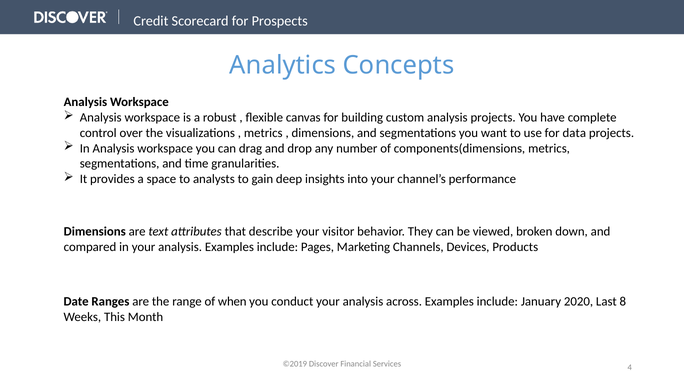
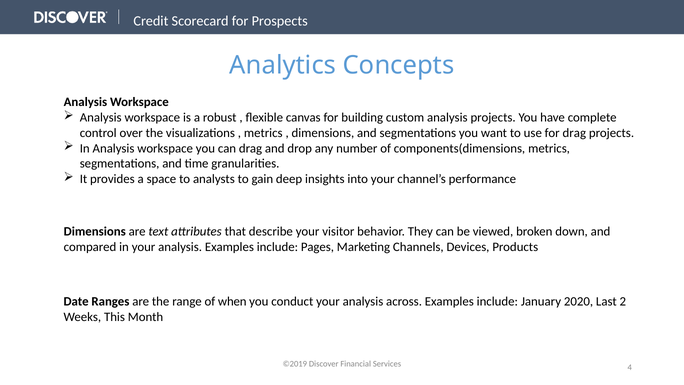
for data: data -> drag (574, 133)
8: 8 -> 2 (623, 301)
